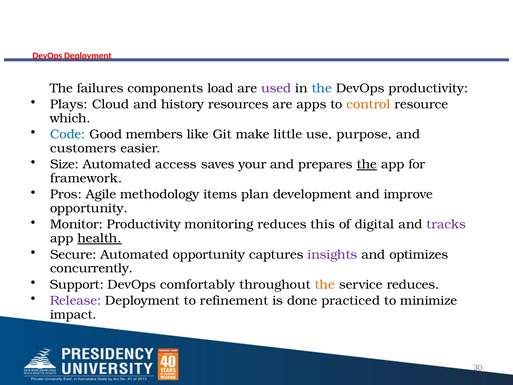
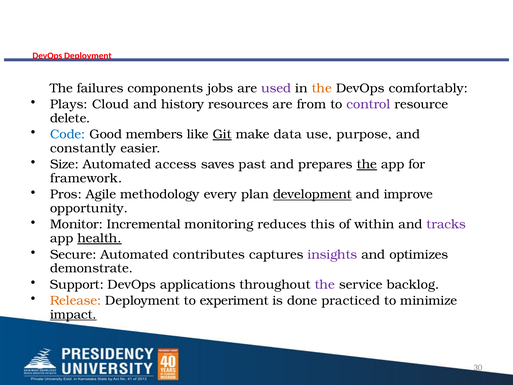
load: load -> jobs (220, 88)
the colour: blue -> orange (322, 88)
DevOps productivity: productivity -> comfortably (428, 88)
apps: apps -> from (311, 104)
control colour: orange -> purple (368, 104)
which: which -> delete (70, 118)
Git underline: none -> present (222, 134)
little: little -> data (288, 134)
customers: customers -> constantly (83, 148)
your: your -> past (252, 164)
items: items -> every (220, 194)
development underline: none -> present (312, 194)
Monitor Productivity: Productivity -> Incremental (144, 224)
digital: digital -> within (374, 224)
Automated opportunity: opportunity -> contributes (209, 254)
concurrently: concurrently -> demonstrate (91, 268)
comfortably: comfortably -> applications (198, 284)
the colour: orange -> purple (325, 284)
service reduces: reduces -> backlog (413, 284)
Release colour: purple -> orange (76, 300)
refinement: refinement -> experiment (234, 300)
impact underline: none -> present (73, 314)
